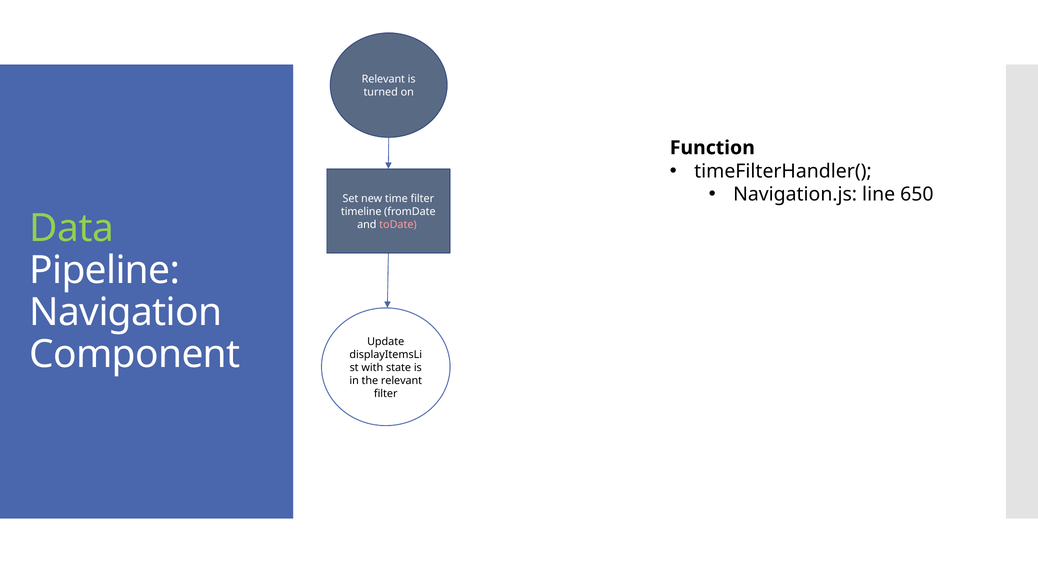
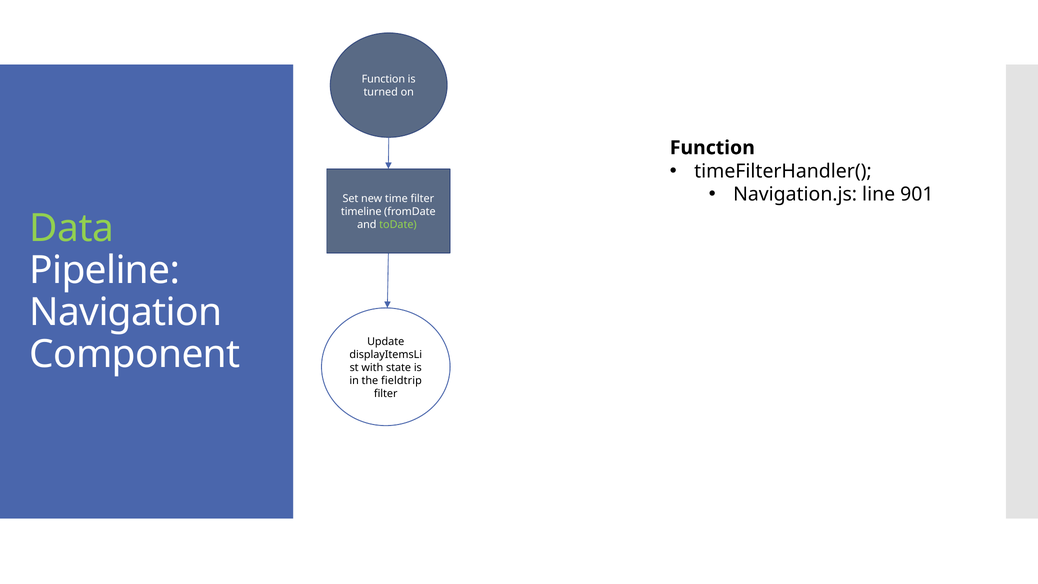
Relevant: Relevant -> Function (383, 79)
650: 650 -> 901 (917, 194)
toDate colour: pink -> light green (398, 225)
the relevant: relevant -> fieldtrip (401, 380)
